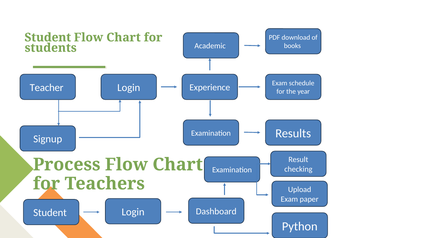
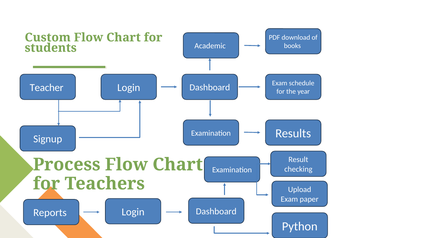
Student: Student -> Custom (48, 37)
Experience: Experience -> Dashboard (210, 87)
Student: Student -> Reports (50, 212)
